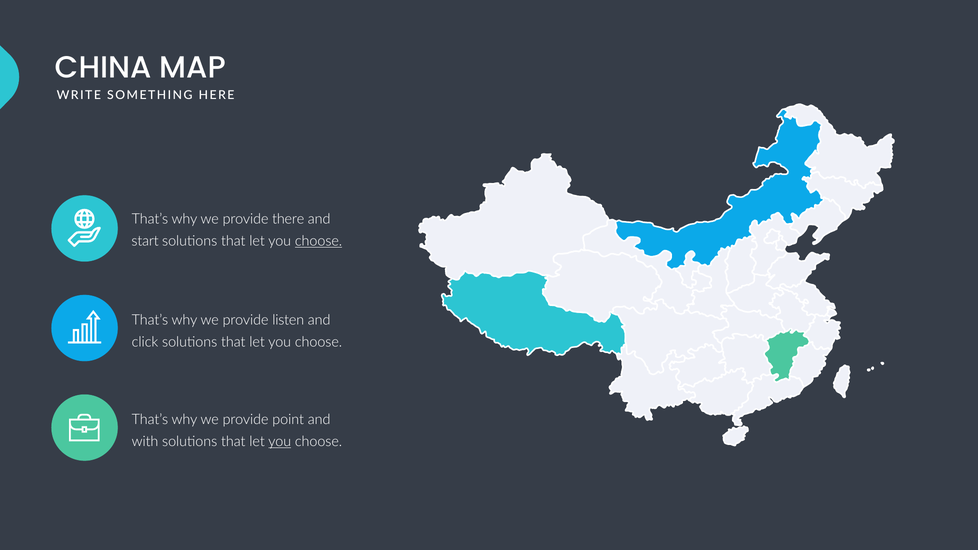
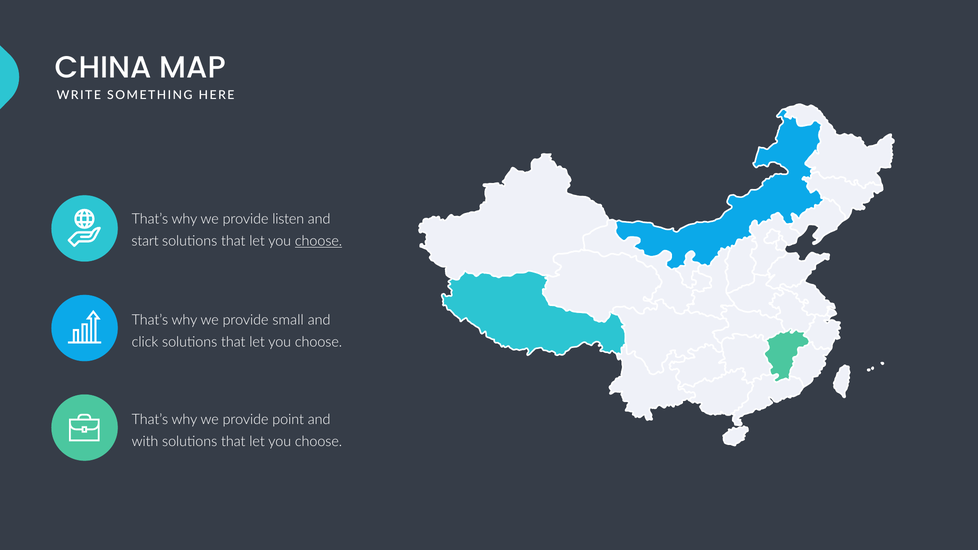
there: there -> listen (288, 219)
listen: listen -> small (288, 320)
you underline: present -> none (280, 442)
